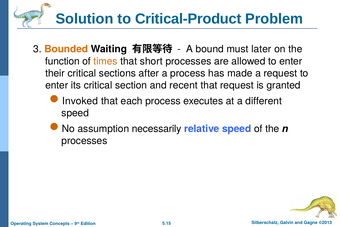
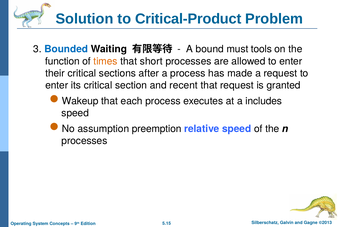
Bounded colour: orange -> blue (66, 49)
later: later -> tools (261, 49)
Invoked: Invoked -> Wakeup (80, 101)
different: different -> includes (264, 101)
necessarily: necessarily -> preemption (157, 129)
